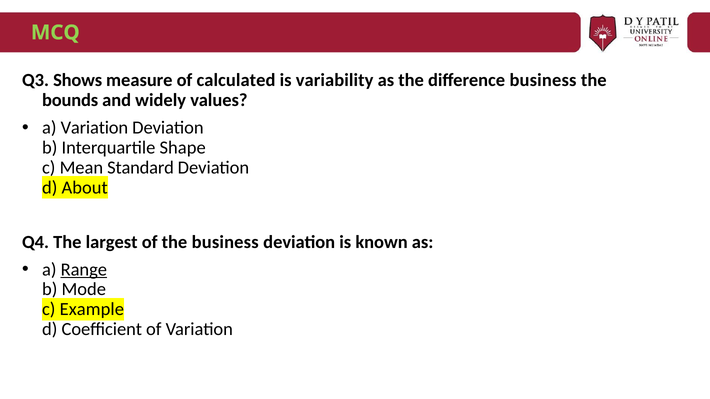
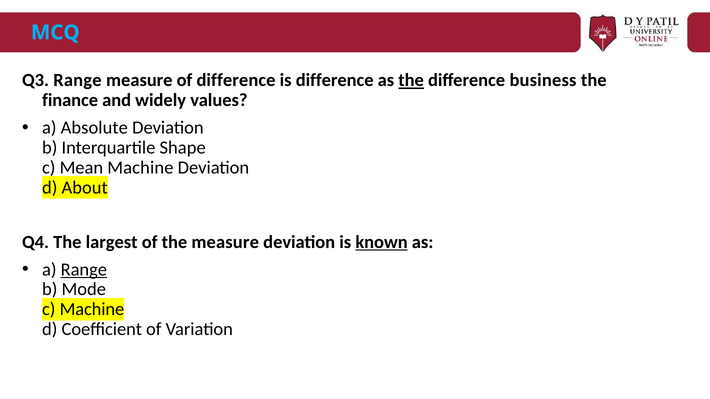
MCQ colour: light green -> light blue (55, 33)
Q3 Shows: Shows -> Range (77, 80)
of calculated: calculated -> difference (236, 80)
is variability: variability -> difference (335, 80)
the underline: none -> present (411, 80)
bounds: bounds -> finance (70, 100)
a Variation: Variation -> Absolute (94, 128)
Standard: Standard -> Machine (140, 168)
the business: business -> measure (225, 242)
known underline: none -> present (382, 242)
c Example: Example -> Machine (92, 310)
